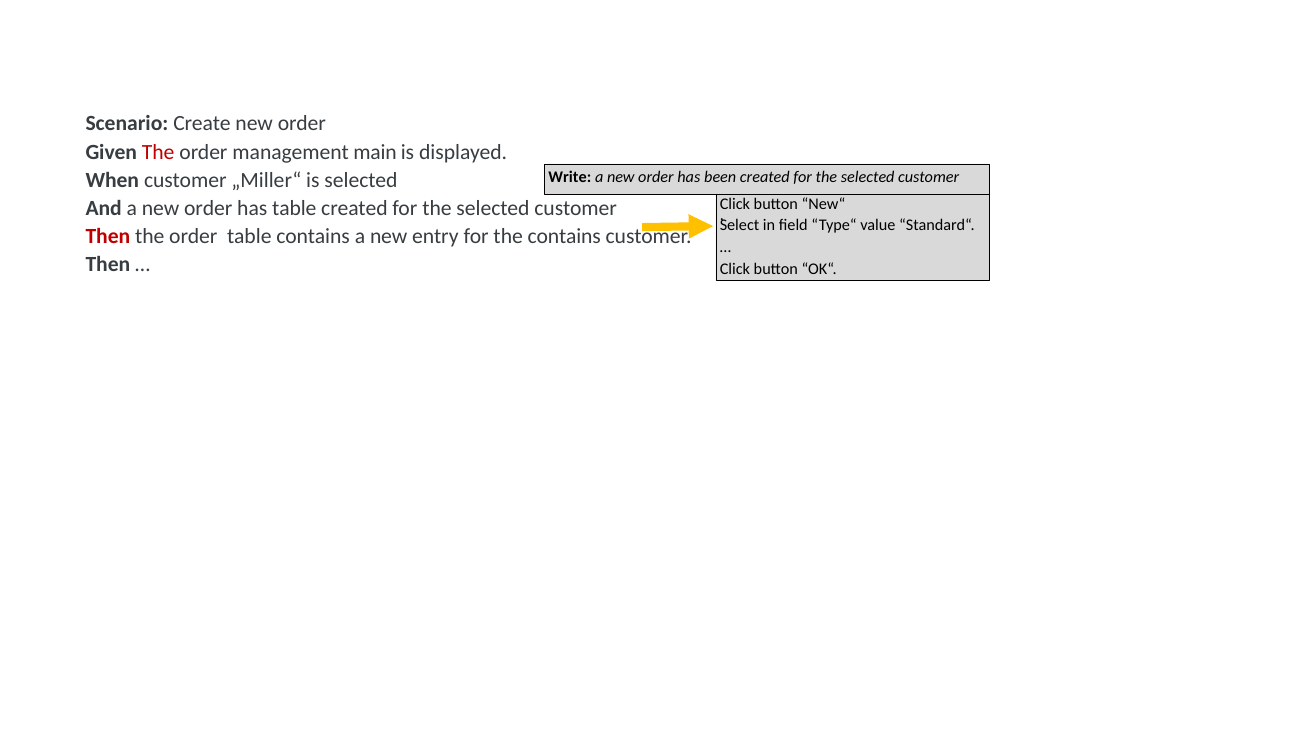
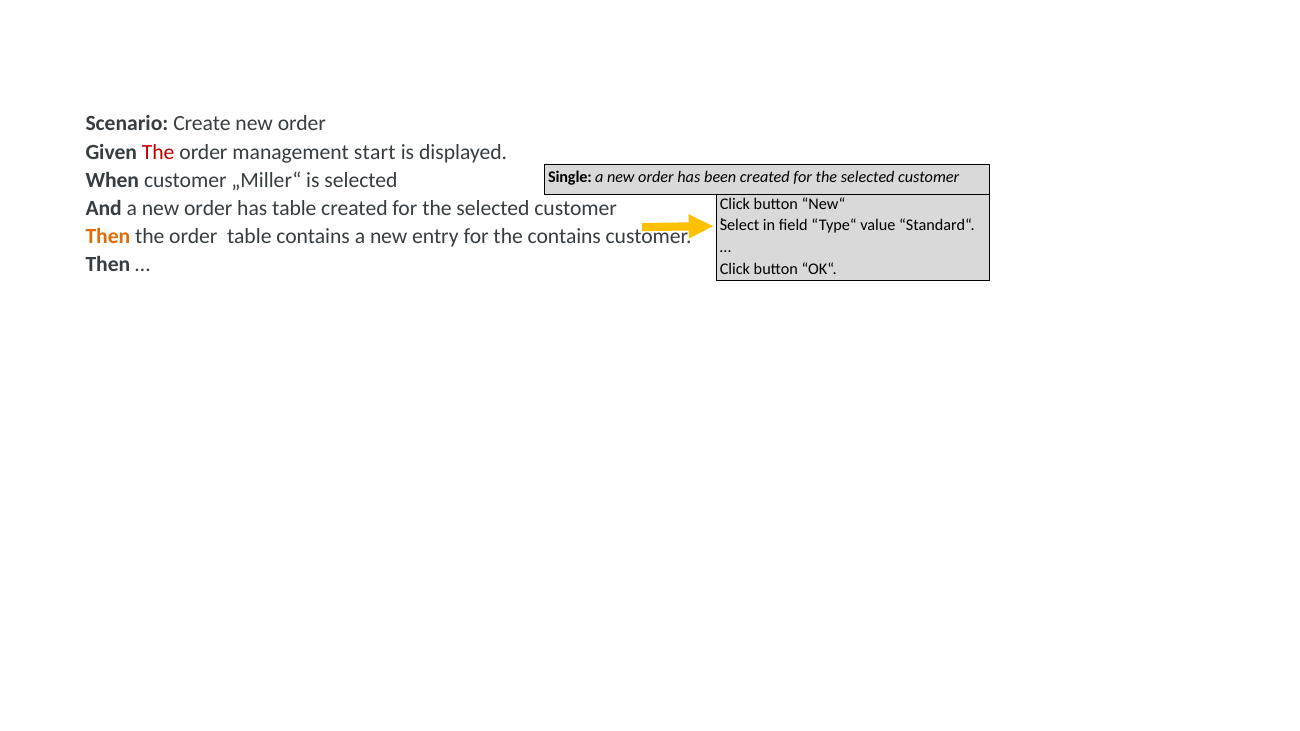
main: main -> start (375, 152)
Write: Write -> Single (570, 177)
Then colour: red -> orange (108, 237)
